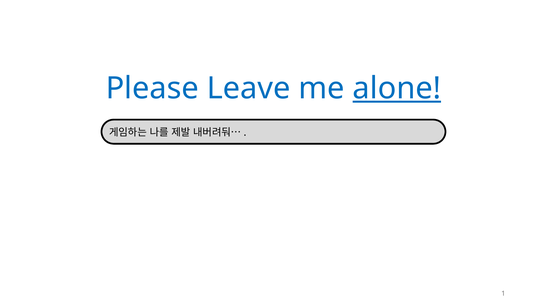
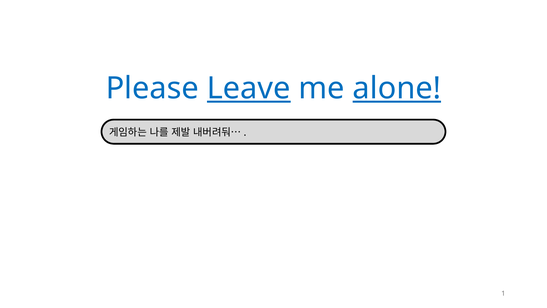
Leave underline: none -> present (249, 88)
